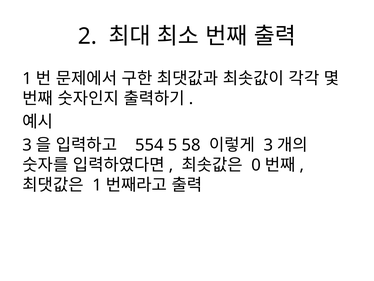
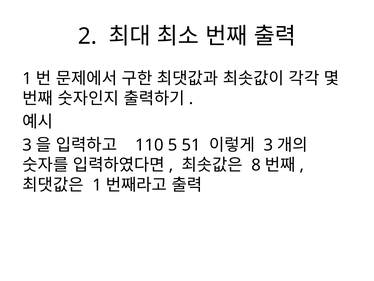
554: 554 -> 110 (149, 145)
58: 58 -> 51 (191, 145)
0: 0 -> 8 (256, 165)
